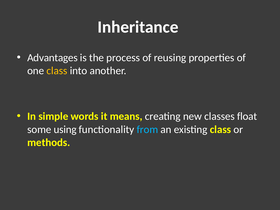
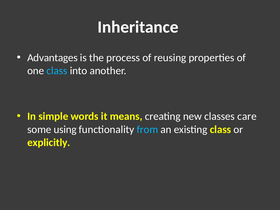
class colour: yellow -> light blue (57, 71)
float: float -> care (247, 116)
methods: methods -> explicitly (49, 142)
